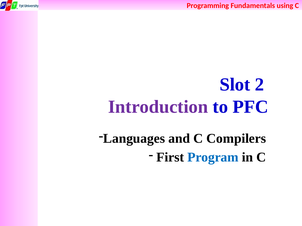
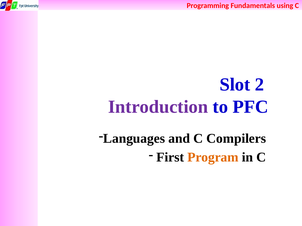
Program colour: blue -> orange (213, 158)
